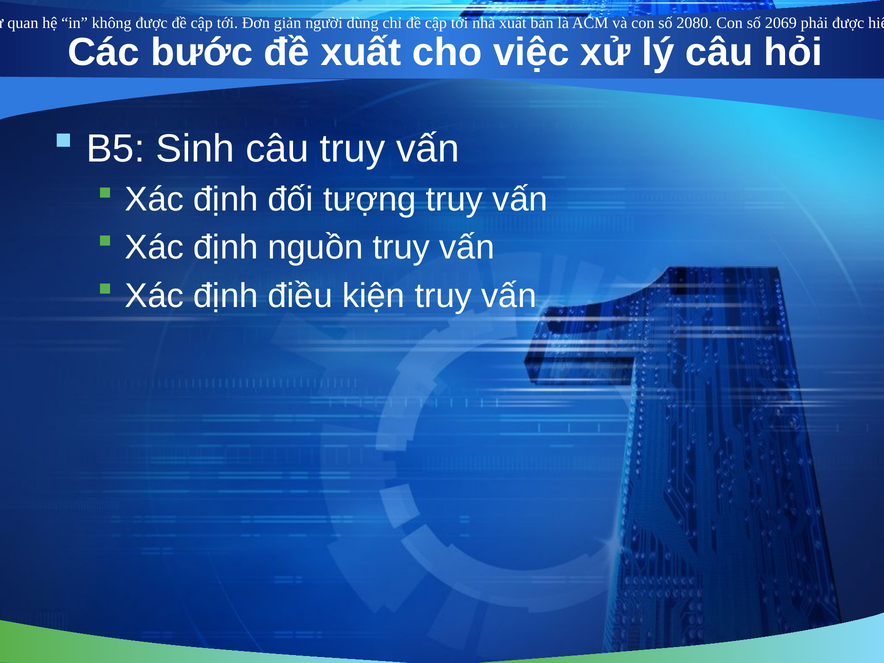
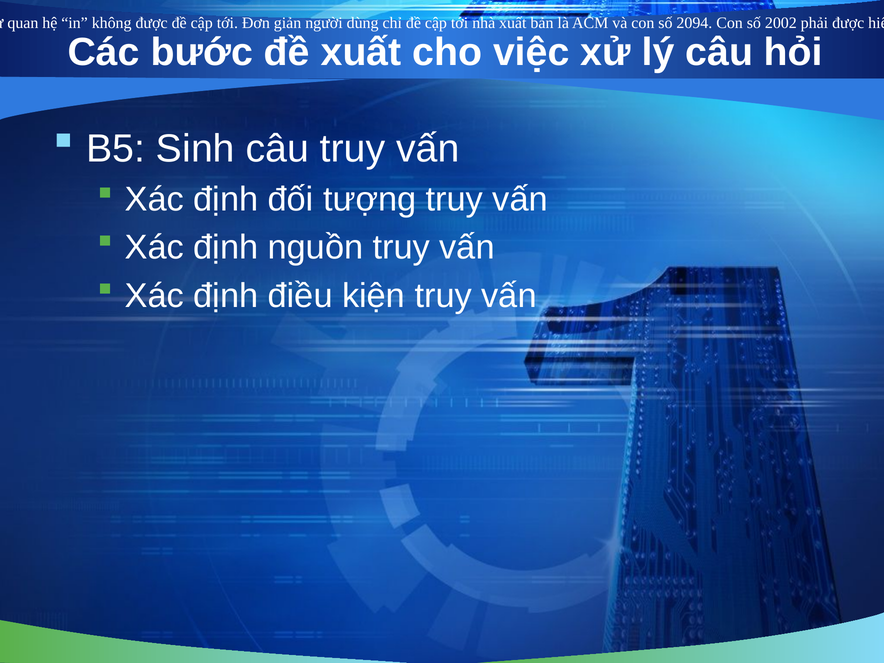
2080: 2080 -> 2094 (694, 23)
2069: 2069 -> 2002 (781, 23)
